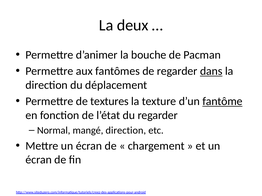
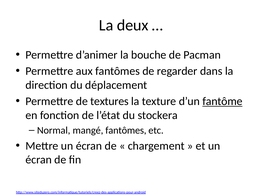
dans underline: present -> none (211, 71)
du regarder: regarder -> stockera (158, 116)
mangé direction: direction -> fantômes (126, 131)
